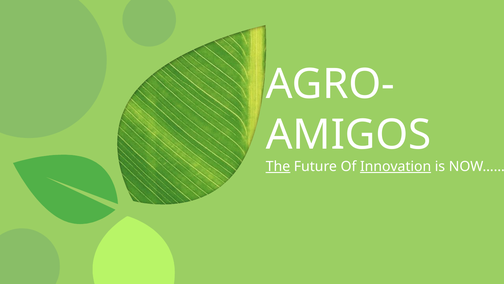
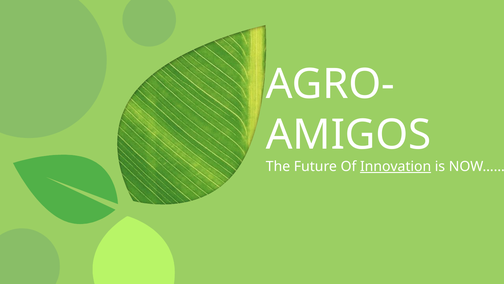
The underline: present -> none (278, 166)
